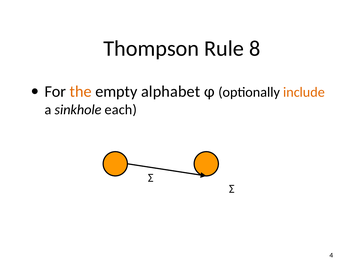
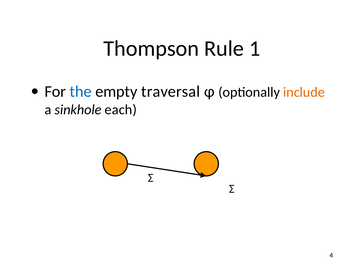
8: 8 -> 1 (255, 49)
the colour: orange -> blue (81, 92)
alphabet: alphabet -> traversal (171, 92)
